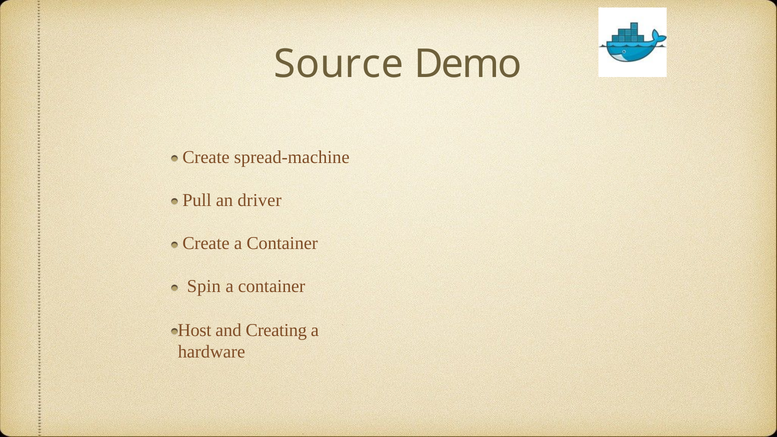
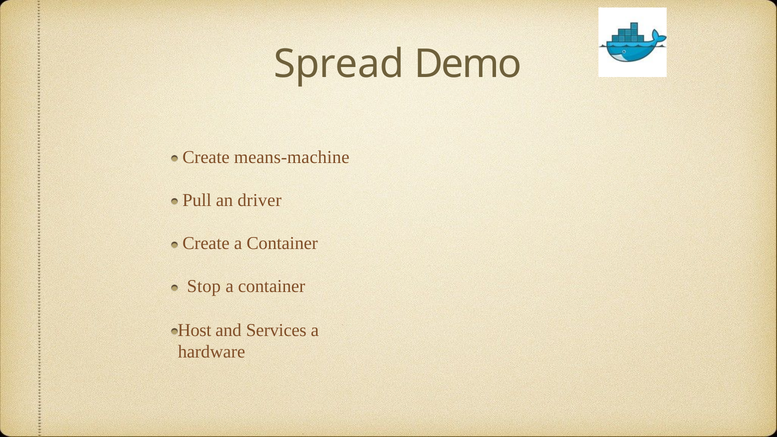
Source: Source -> Spread (339, 64)
spread-machine: spread-machine -> means-machine (292, 157)
Spin: Spin -> Stop (204, 286)
Creating: Creating -> Services (276, 330)
